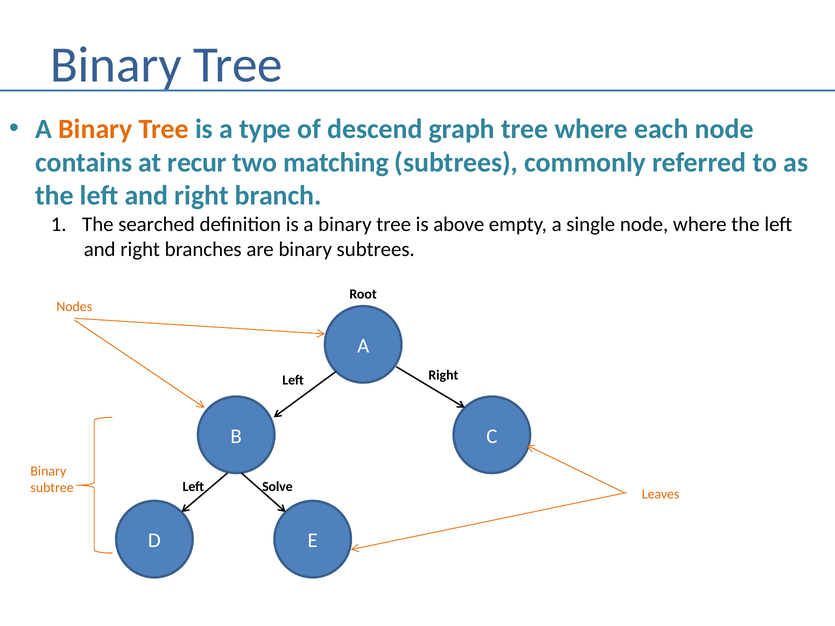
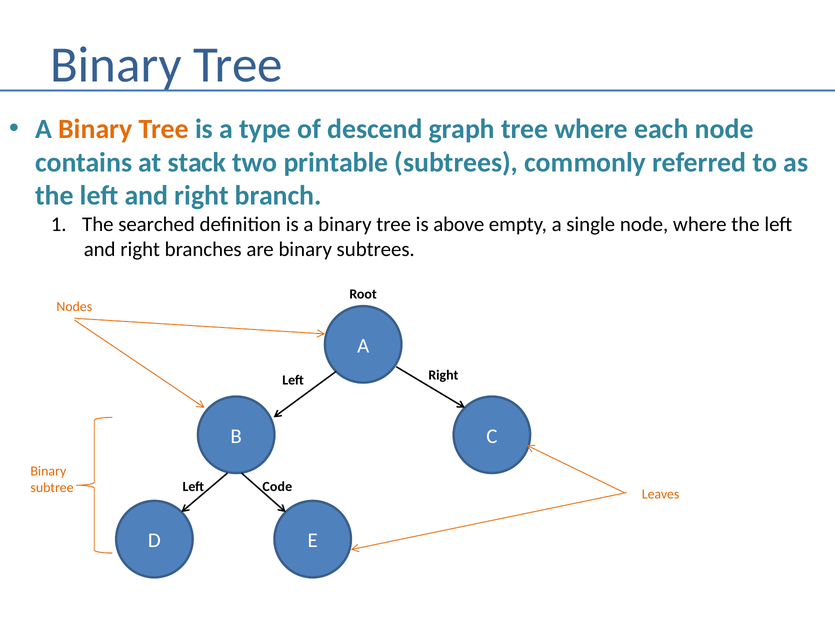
recur: recur -> stack (197, 162)
matching: matching -> printable (336, 162)
Solve: Solve -> Code (277, 487)
